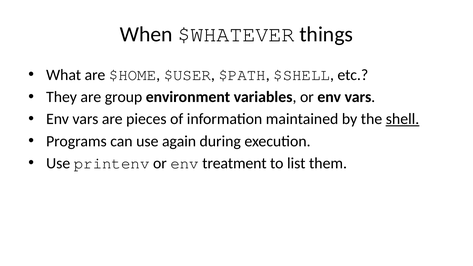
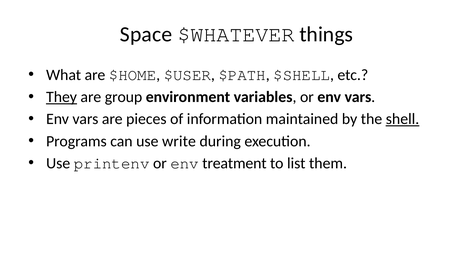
When: When -> Space (146, 34)
They underline: none -> present (62, 97)
again: again -> write (179, 141)
